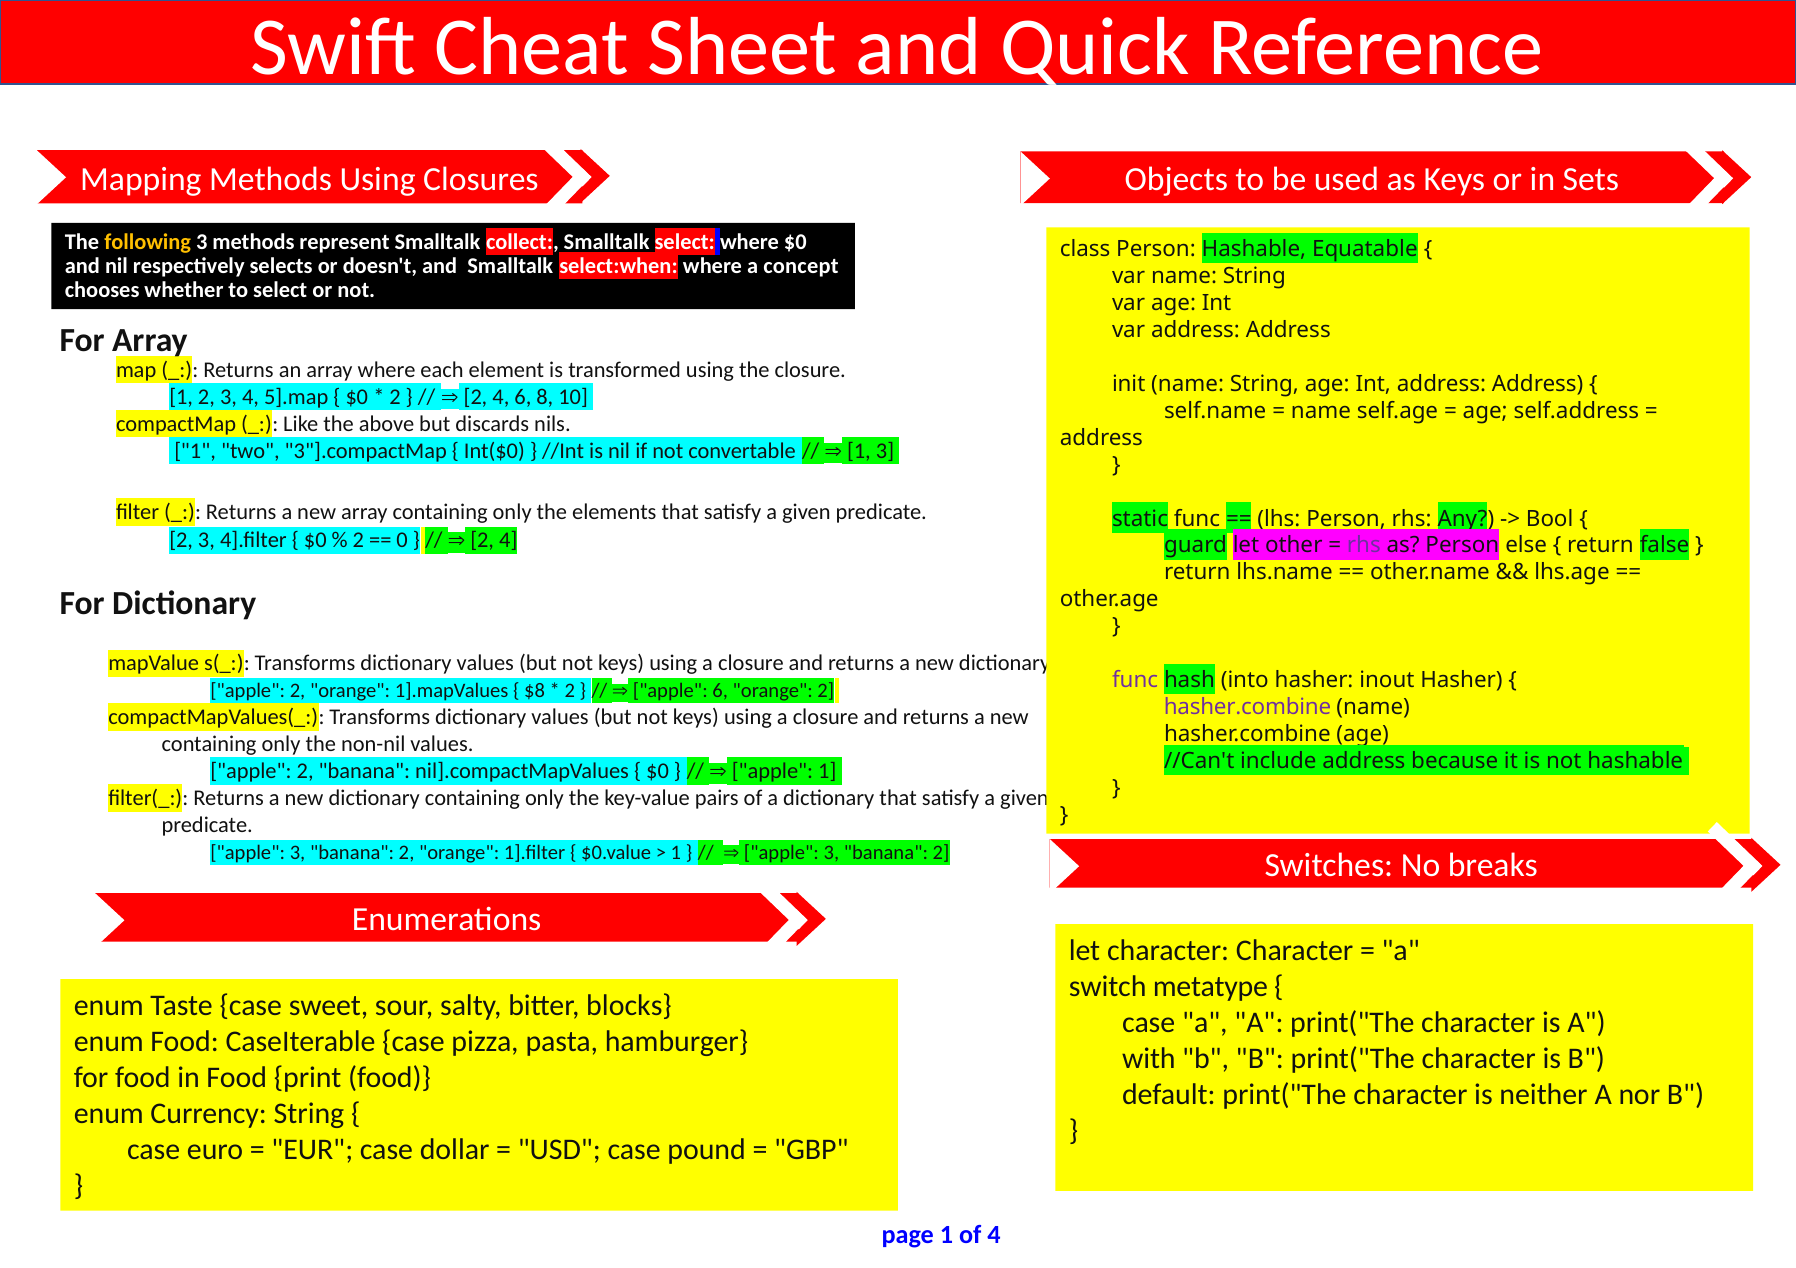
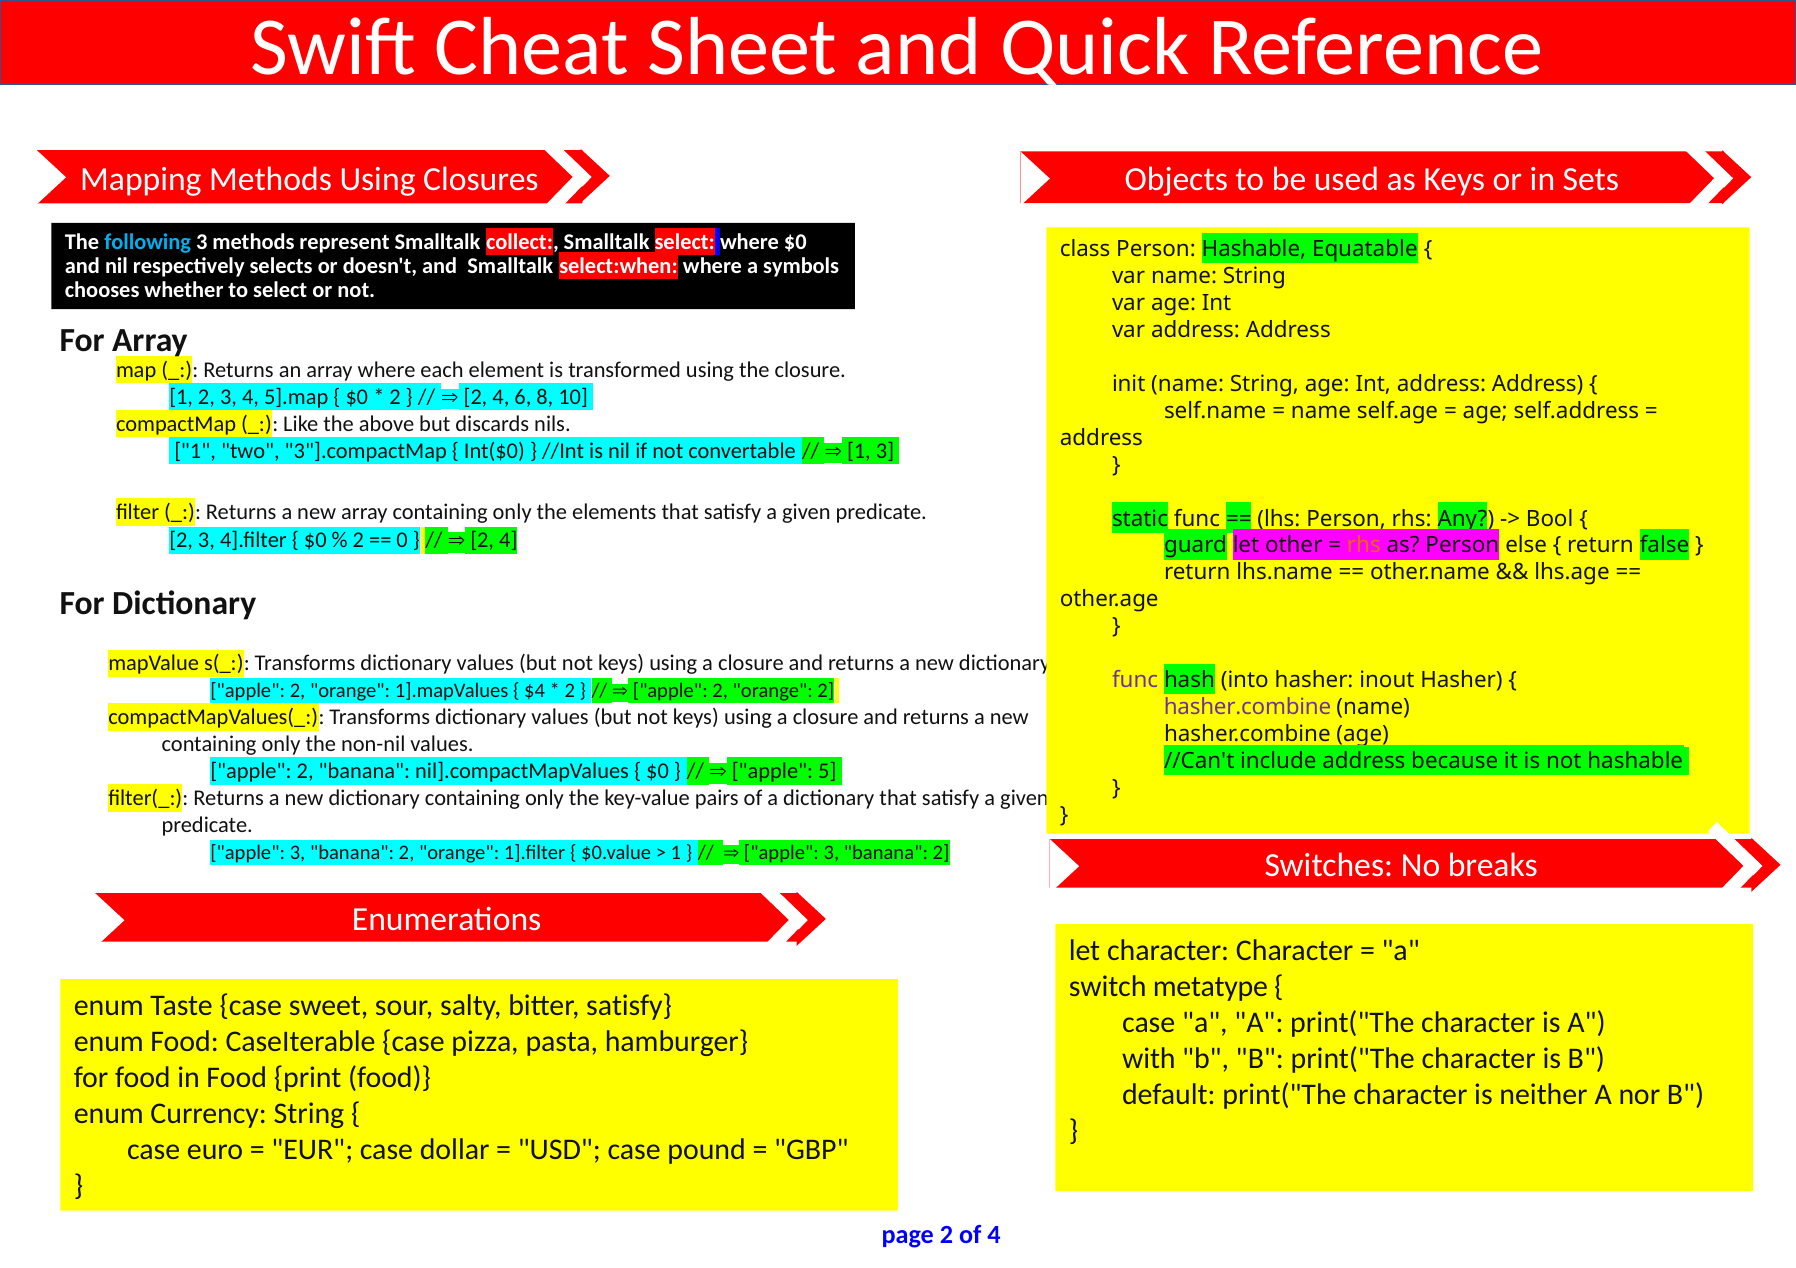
following colour: yellow -> light blue (148, 242)
concept: concept -> symbols (801, 266)
rhs colour: purple -> orange (1364, 545)
$8: $8 -> $4 (535, 691)
6: 6 -> 2 (720, 691)
apple 1: 1 -> 5 (827, 771)
bitter blocks: blocks -> satisfy (629, 1006)
page 1: 1 -> 2 (947, 1235)
